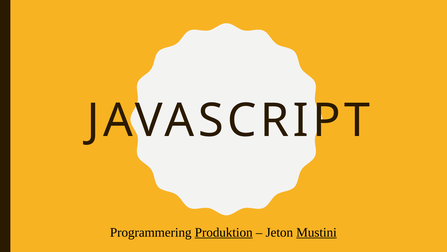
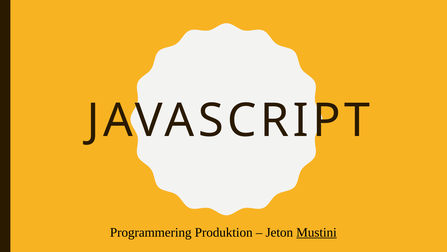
Produktion underline: present -> none (224, 232)
